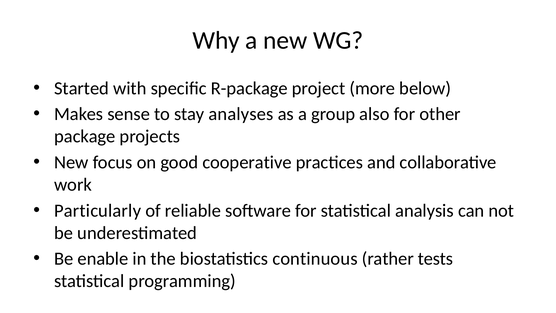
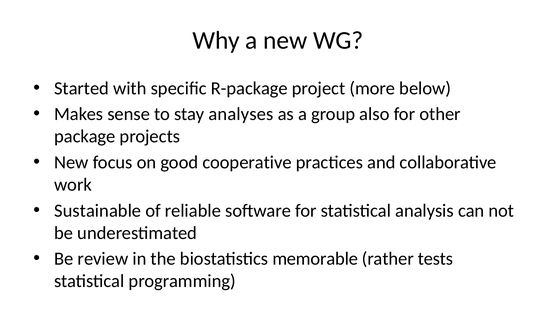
Particularly: Particularly -> Sustainable (98, 210)
enable: enable -> review (103, 259)
continuous: continuous -> memorable (315, 259)
